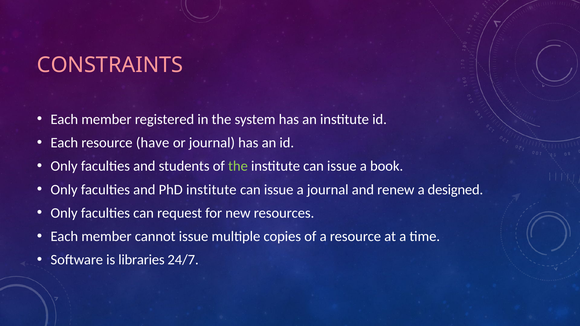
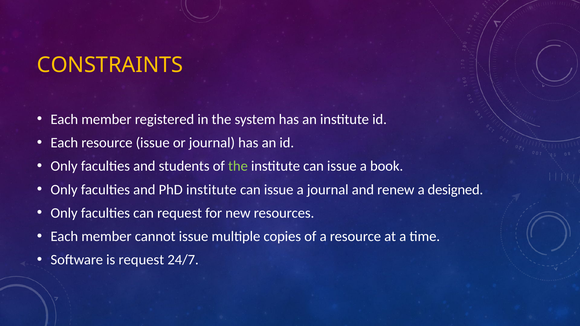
CONSTRAINTS colour: pink -> yellow (110, 65)
resource have: have -> issue (153, 143)
is libraries: libraries -> request (141, 260)
